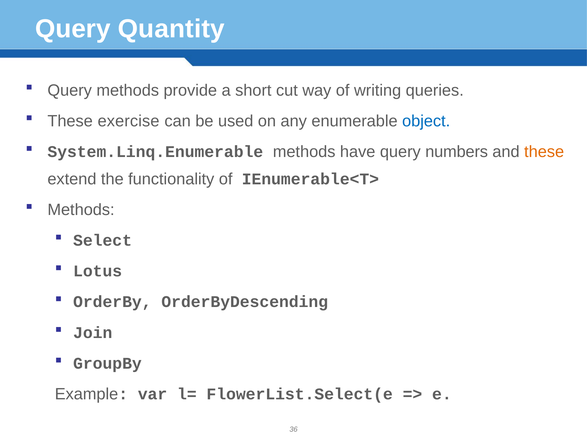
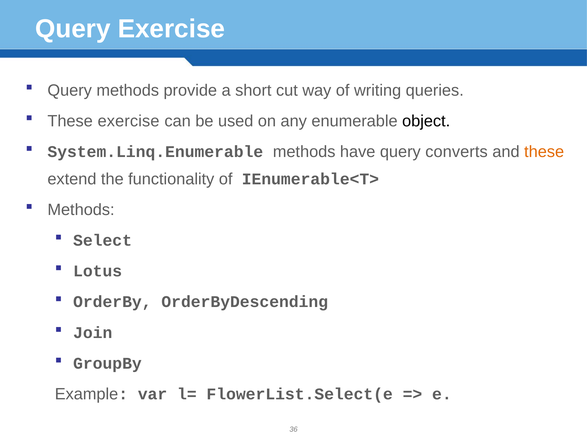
Query Quantity: Quantity -> Exercise (171, 29)
object colour: blue -> black (426, 121)
numbers: numbers -> converts (456, 151)
